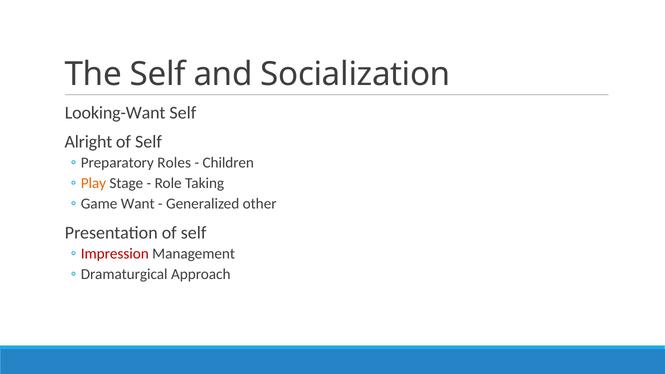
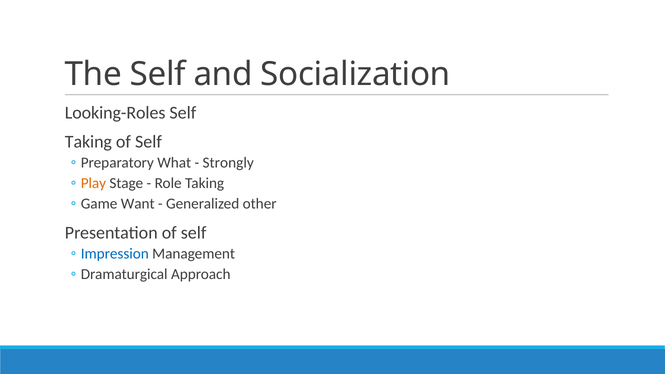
Looking-Want: Looking-Want -> Looking-Roles (115, 113)
Alright: Alright -> Taking (88, 142)
Roles: Roles -> What (174, 163)
Children: Children -> Strongly (228, 163)
Impression colour: red -> blue (115, 254)
